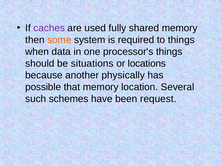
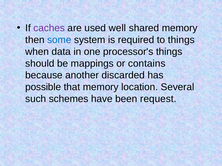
fully: fully -> well (117, 28)
some colour: orange -> blue (59, 40)
situations: situations -> mappings (92, 64)
locations: locations -> contains (147, 64)
physically: physically -> discarded (123, 75)
